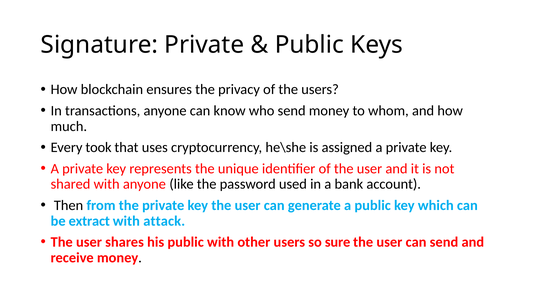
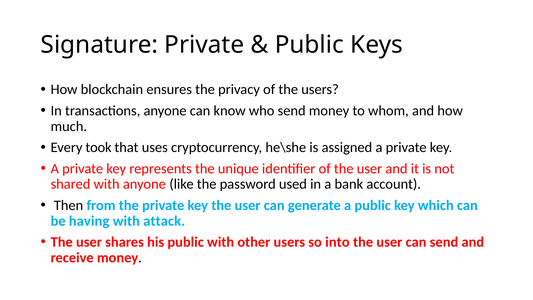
extract: extract -> having (89, 221)
sure: sure -> into (337, 242)
